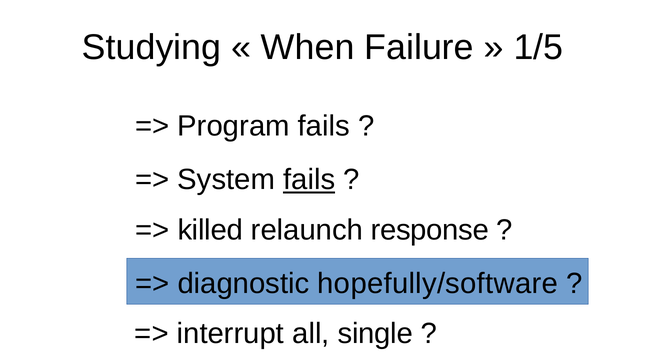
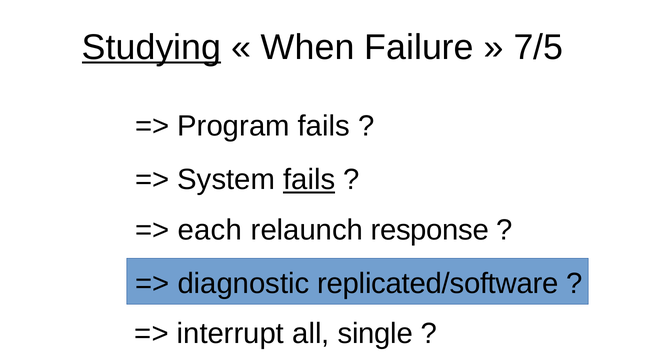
Studying underline: none -> present (152, 47)
1/5: 1/5 -> 7/5 (538, 47)
killed: killed -> each (210, 230)
hopefully/software: hopefully/software -> replicated/software (438, 284)
